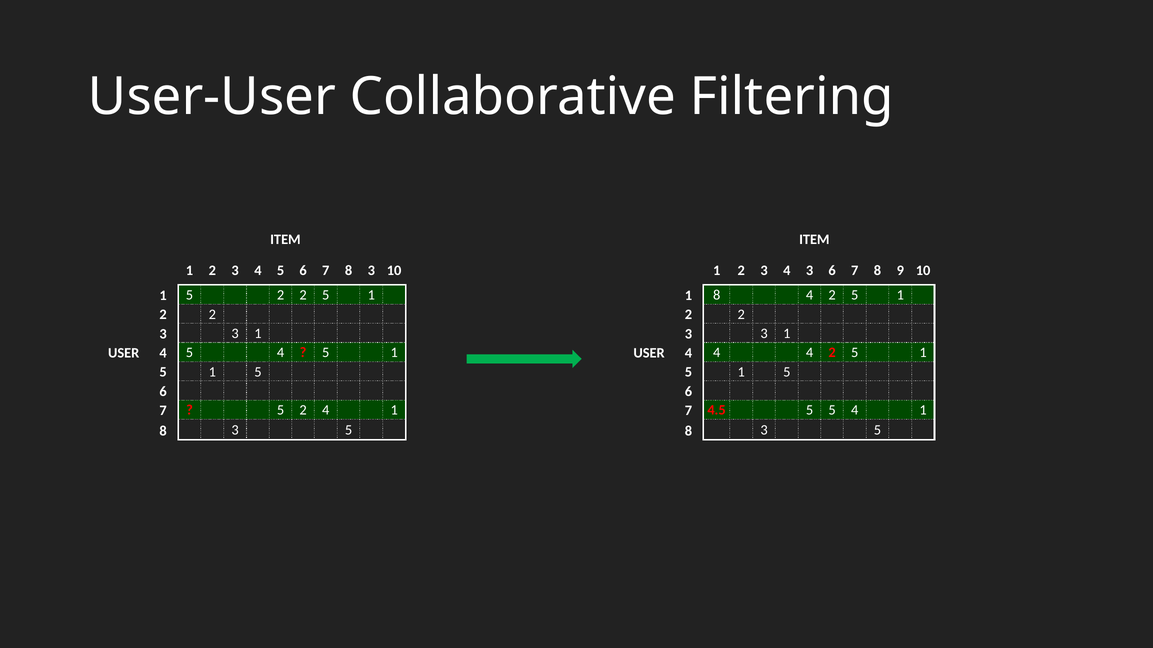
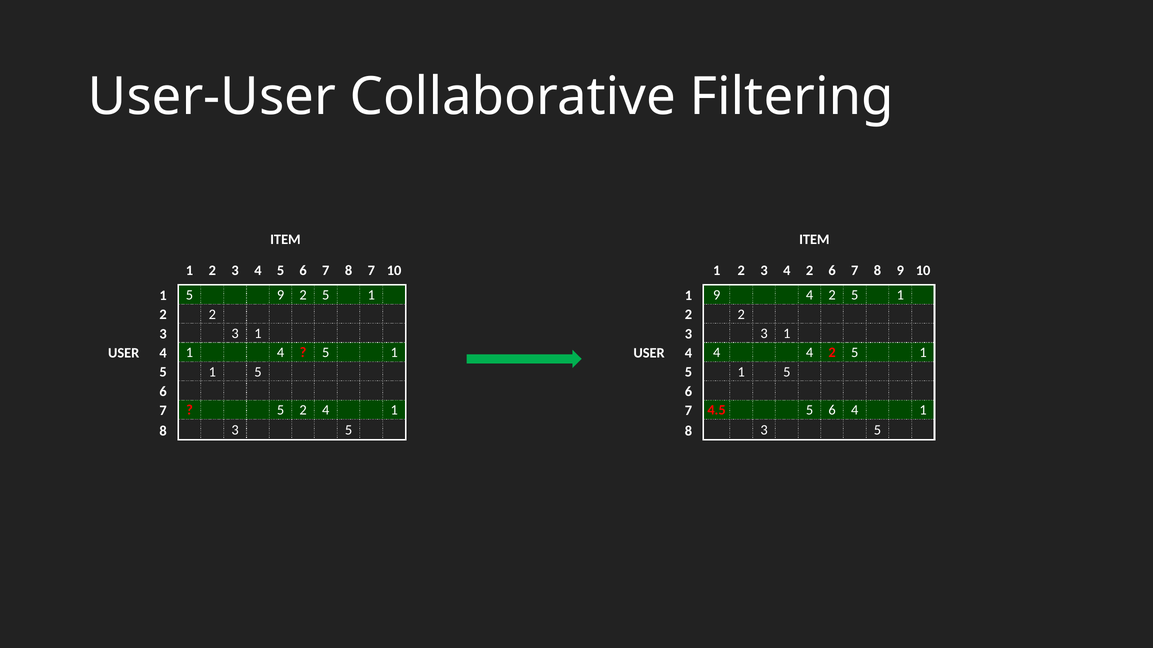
7 8 3: 3 -> 7 (371, 271)
3 4 3: 3 -> 2 (810, 271)
1 5 2: 2 -> 9 (281, 295)
8: 8 -> 9 (717, 295)
USER 4 5: 5 -> 1 (189, 353)
4.5 5 5: 5 -> 6 (832, 411)
